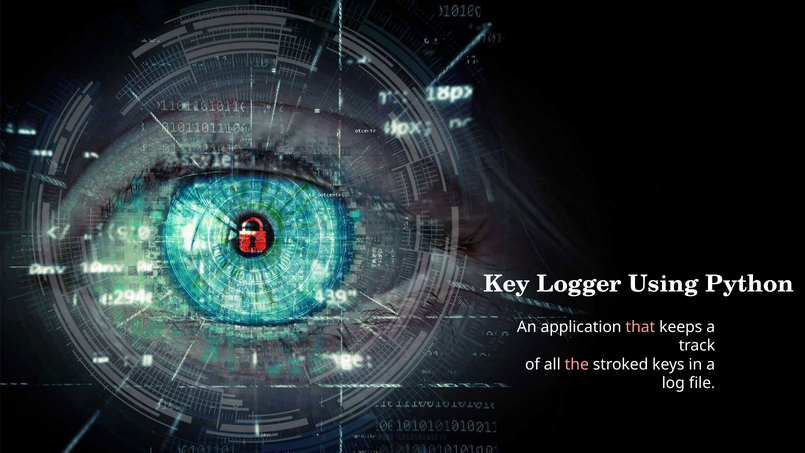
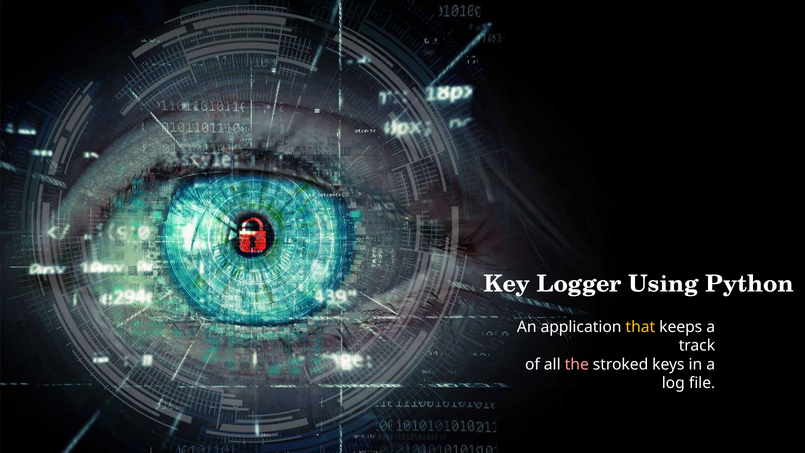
that colour: pink -> yellow (640, 327)
